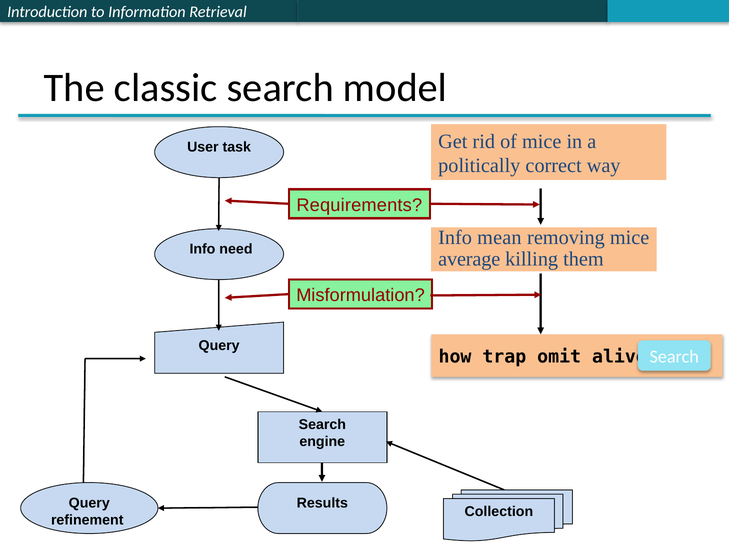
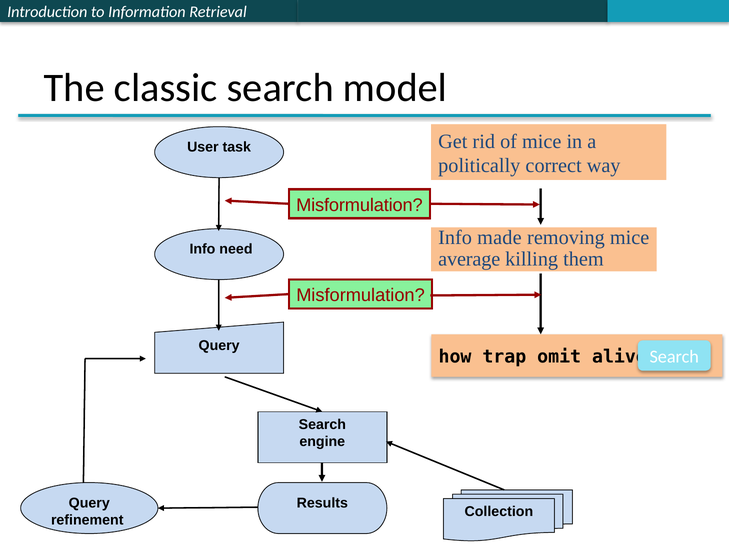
Requirements: Requirements -> Misformulation (359, 205)
mean: mean -> made (499, 238)
